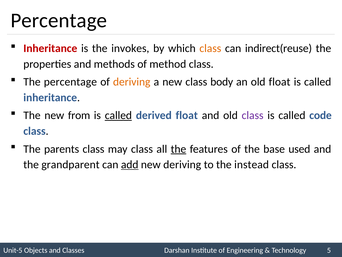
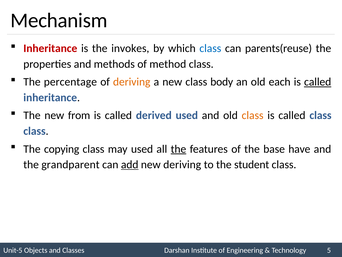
Percentage: Percentage -> Mechanism (59, 21)
class colour: orange -> blue (210, 48)
indirect(reuse: indirect(reuse -> parents(reuse (279, 48)
old float: float -> each (280, 82)
called underline: none -> present (318, 82)
called underline: present -> none (118, 115)
derived float: float -> used (187, 115)
class colour: purple -> orange (253, 115)
called code: code -> class (320, 115)
parents: parents -> copying (62, 149)
may class: class -> used (142, 149)
used: used -> have (299, 149)
instead: instead -> student (252, 164)
